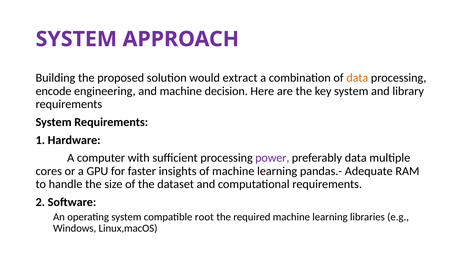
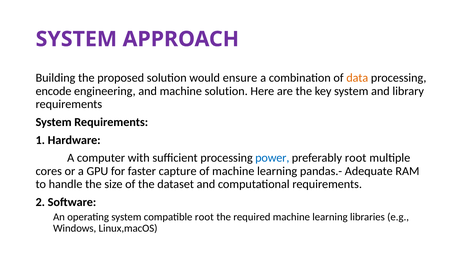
extract: extract -> ensure (240, 78)
machine decision: decision -> solution (226, 91)
power colour: purple -> blue (272, 158)
preferably data: data -> root (356, 158)
insights: insights -> capture (178, 172)
